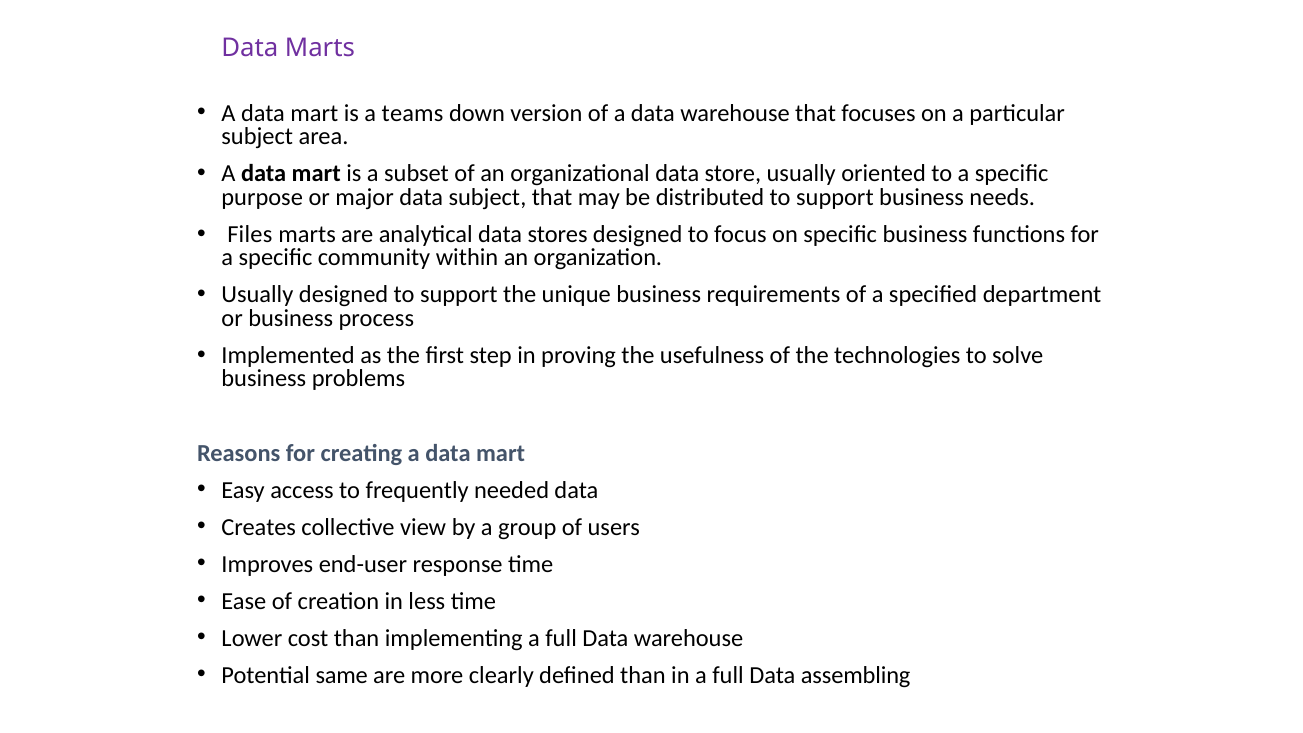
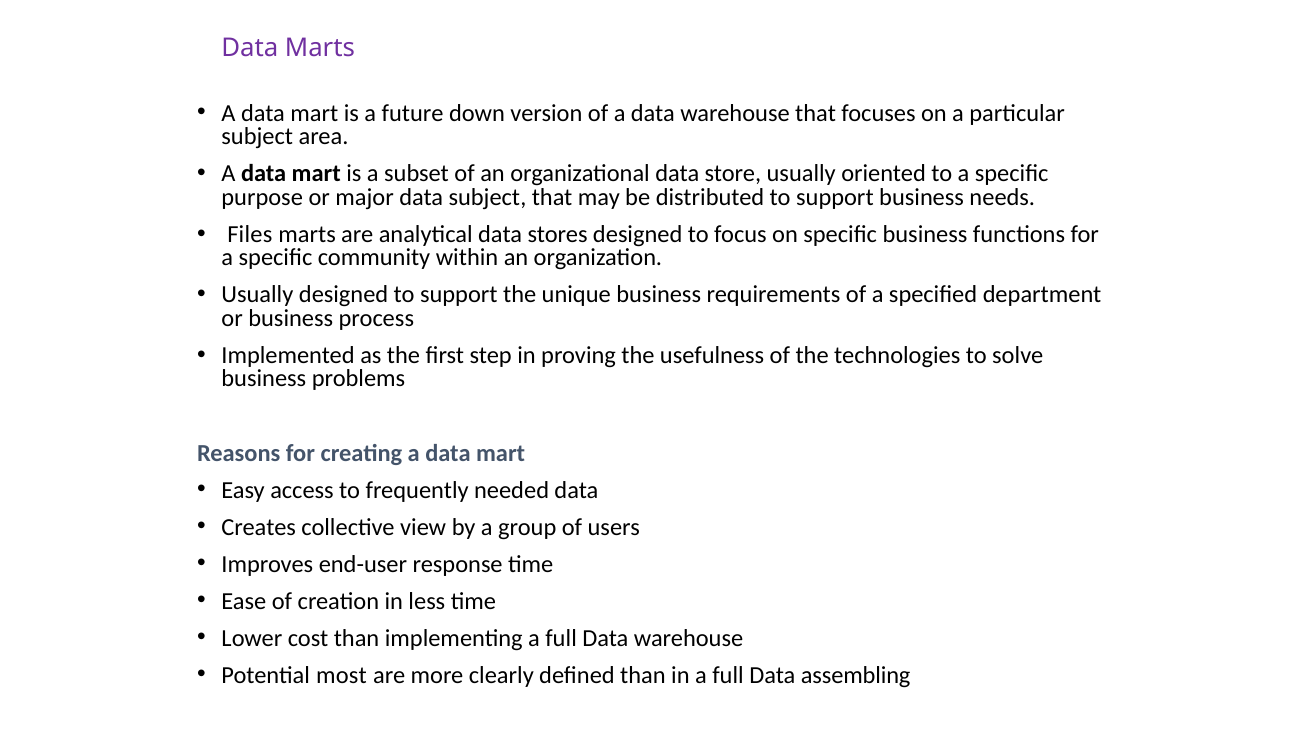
teams: teams -> future (413, 113)
same: same -> most (341, 675)
